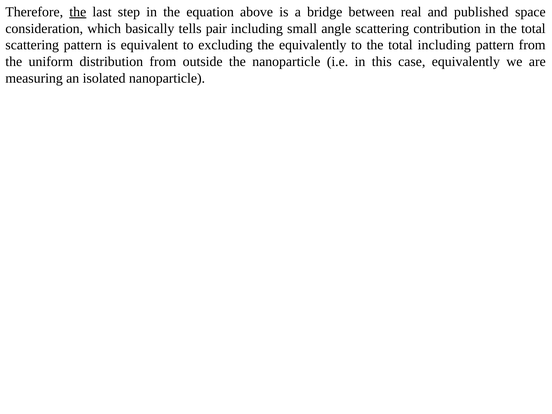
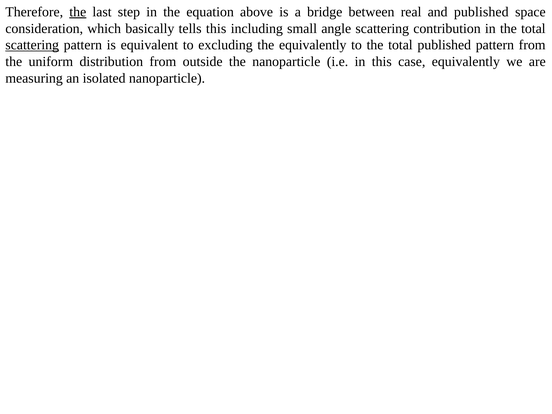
tells pair: pair -> this (216, 29)
scattering underline: none -> present (32, 45)
total including: including -> published (444, 45)
